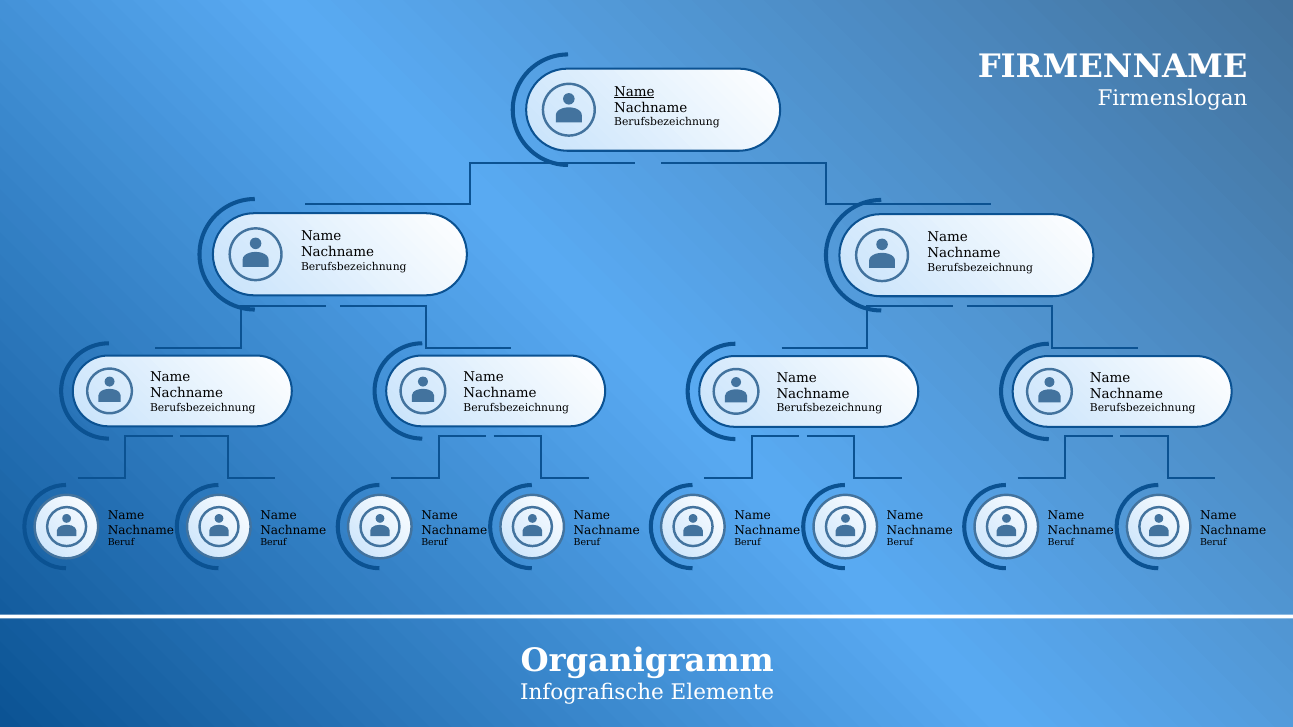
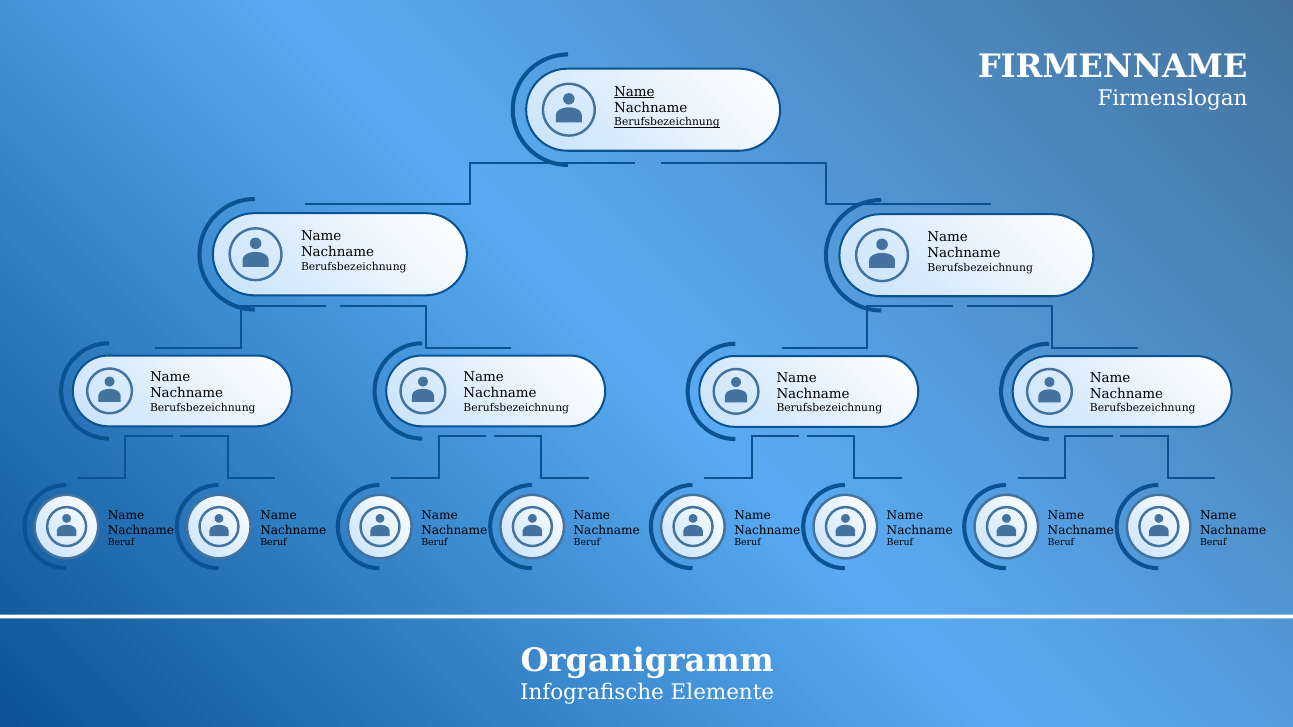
Berufsbezeichnung underline: none -> present (667, 122)
